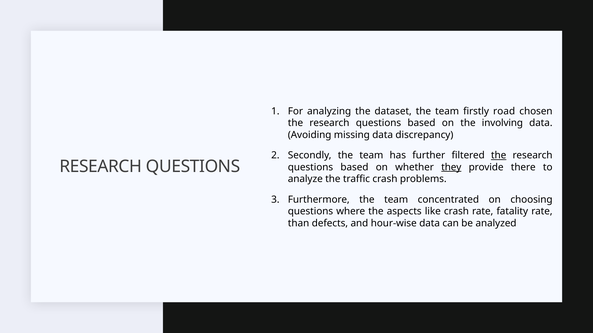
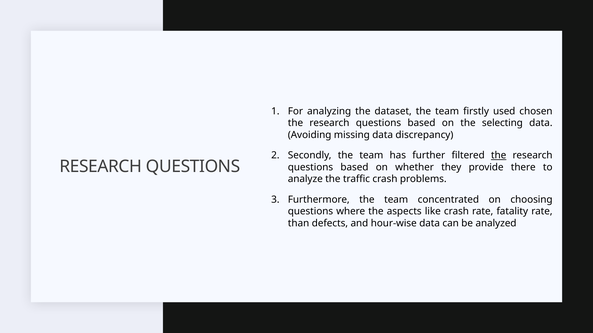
road: road -> used (504, 111)
involving: involving -> selecting (502, 123)
they underline: present -> none (451, 167)
